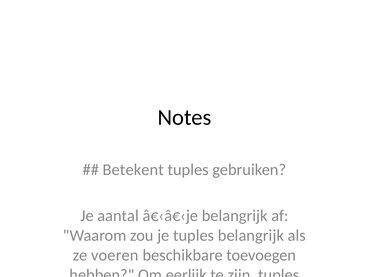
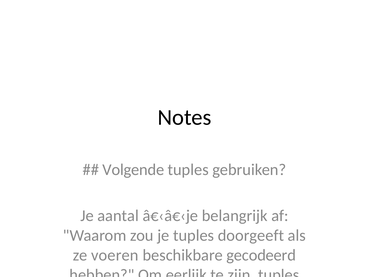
Betekent: Betekent -> Volgende (133, 170)
tuples belangrijk: belangrijk -> doorgeeft (251, 235)
toevoegen: toevoegen -> gecodeerd (261, 255)
